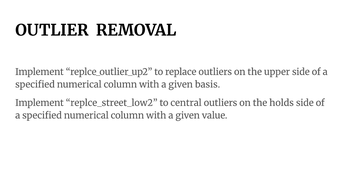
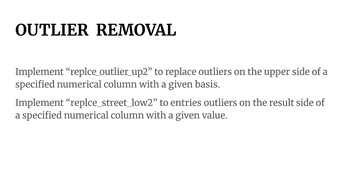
central: central -> entries (186, 103)
holds: holds -> result (282, 103)
